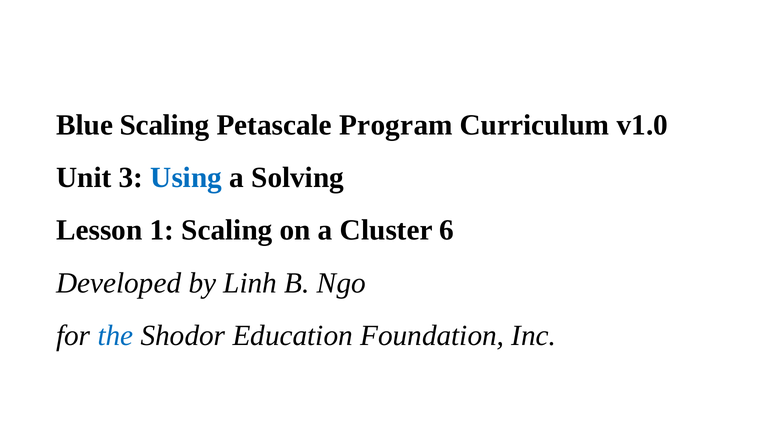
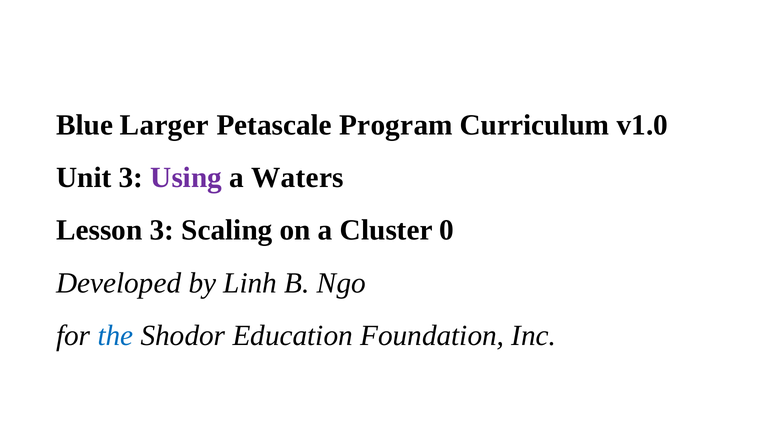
Blue Scaling: Scaling -> Larger (164, 125)
Using colour: blue -> purple (186, 178)
Solving: Solving -> Waters (298, 178)
Lesson 1: 1 -> 3 (162, 230)
6: 6 -> 0 (447, 230)
